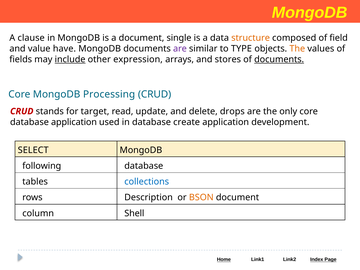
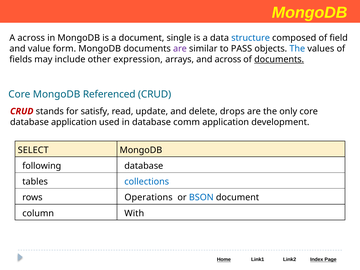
A clause: clause -> across (31, 38)
structure colour: orange -> blue (251, 38)
have: have -> form (64, 49)
TYPE: TYPE -> PASS (241, 49)
The colour: orange -> blue (297, 49)
include underline: present -> none (70, 59)
and stores: stores -> across (228, 59)
Processing: Processing -> Referenced (109, 94)
target: target -> satisfy (95, 111)
create: create -> comm (187, 122)
Description: Description -> Operations (149, 198)
BSON colour: orange -> blue (201, 198)
Shell: Shell -> With (134, 213)
